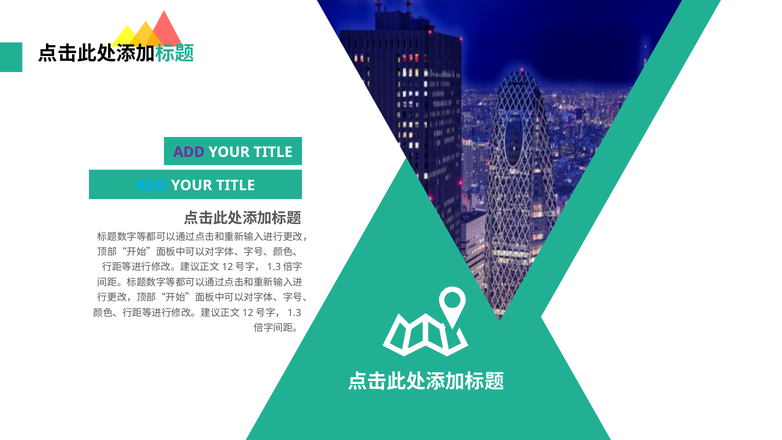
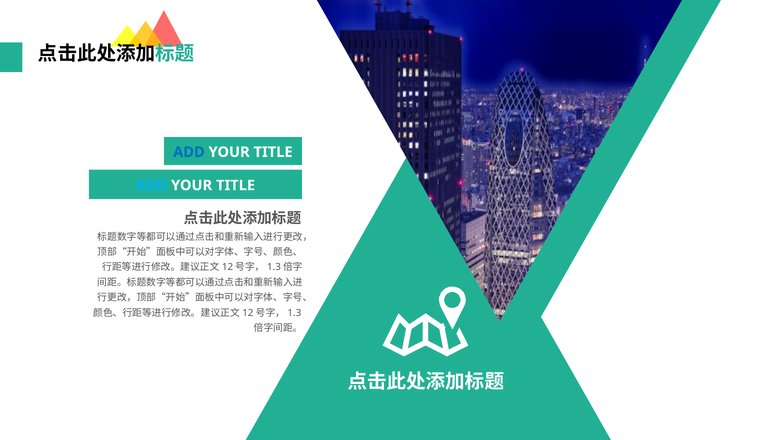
ADD colour: purple -> blue (189, 152)
